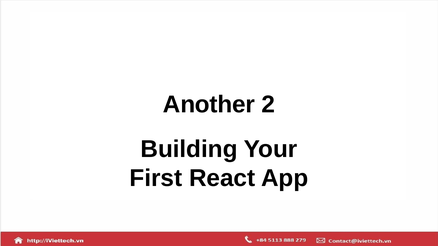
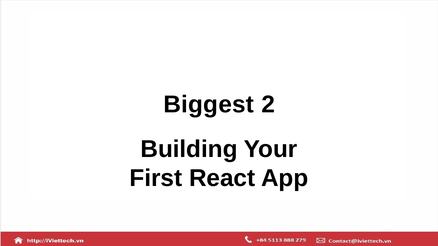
Another: Another -> Biggest (209, 105)
